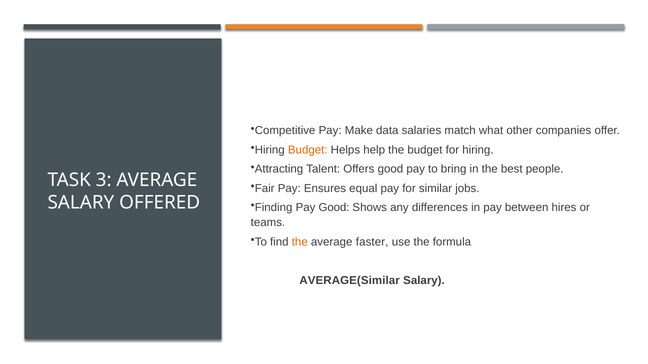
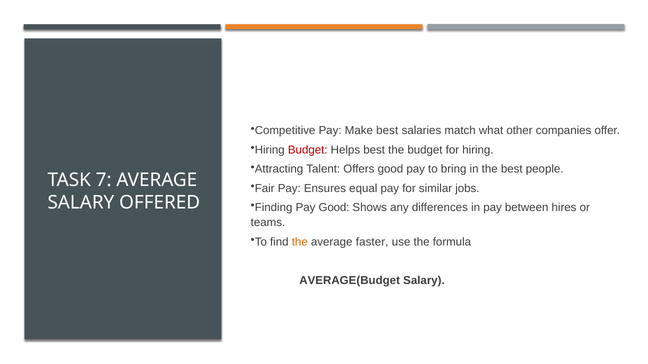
Make data: data -> best (387, 131)
Budget colour: orange -> red (308, 150)
Helps help: help -> best (374, 150)
3: 3 -> 7 (104, 180)
AVERAGE(Similar: AVERAGE(Similar -> AVERAGE(Budget (350, 281)
